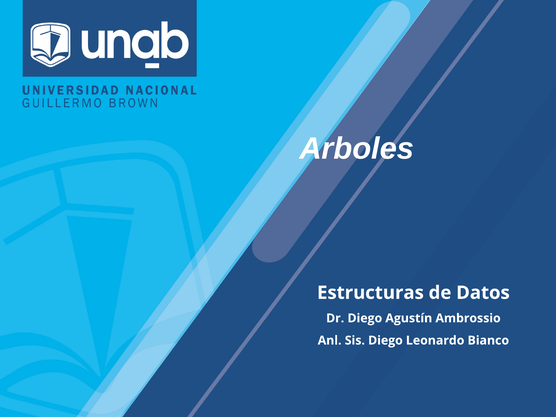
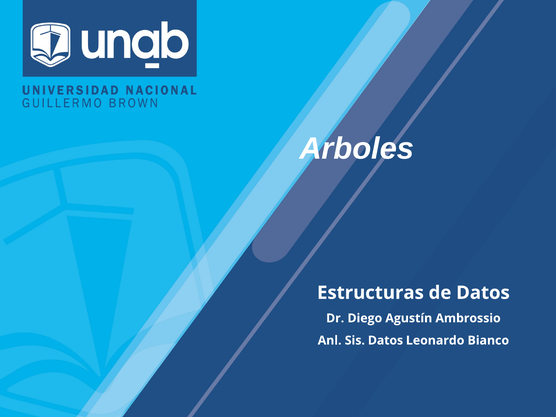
Sis Diego: Diego -> Datos (385, 340)
